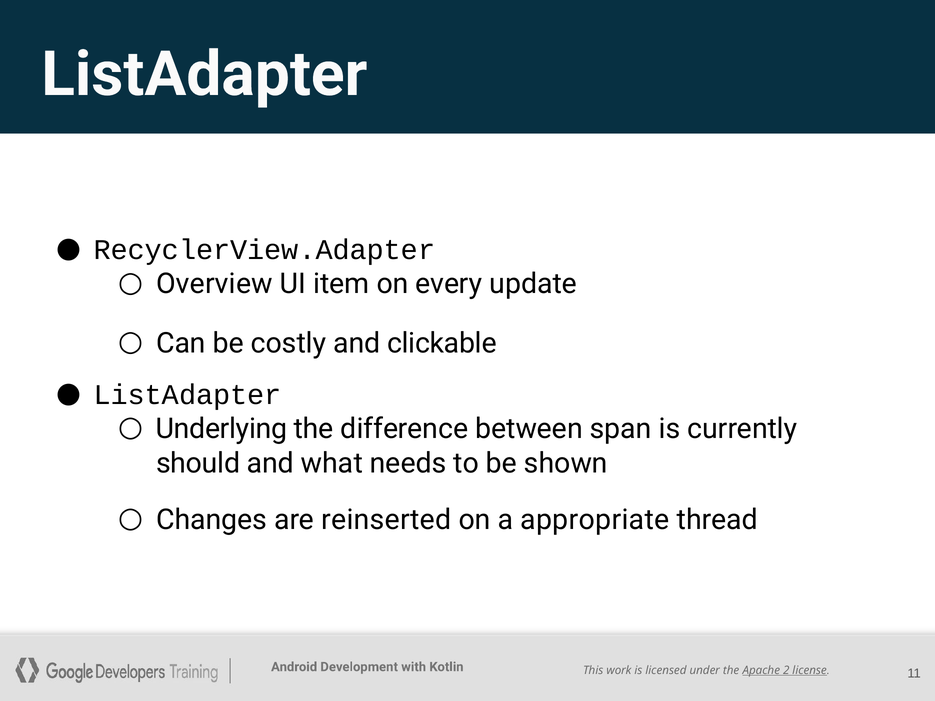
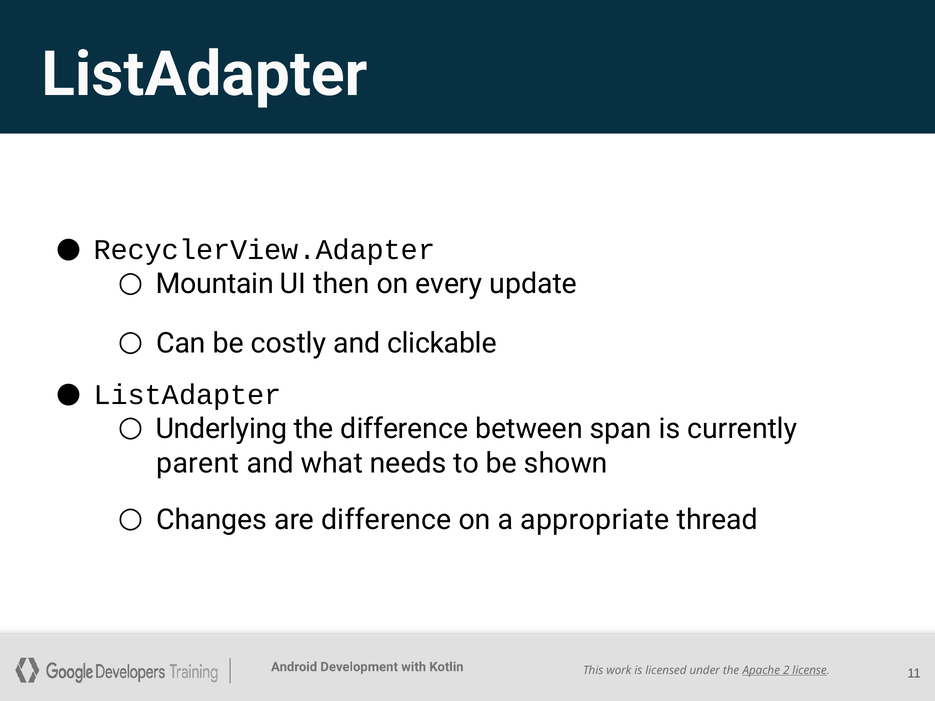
Overview: Overview -> Mountain (215, 284)
item: item -> then (341, 284)
should: should -> parent (198, 463)
are reinserted: reinserted -> difference (386, 520)
